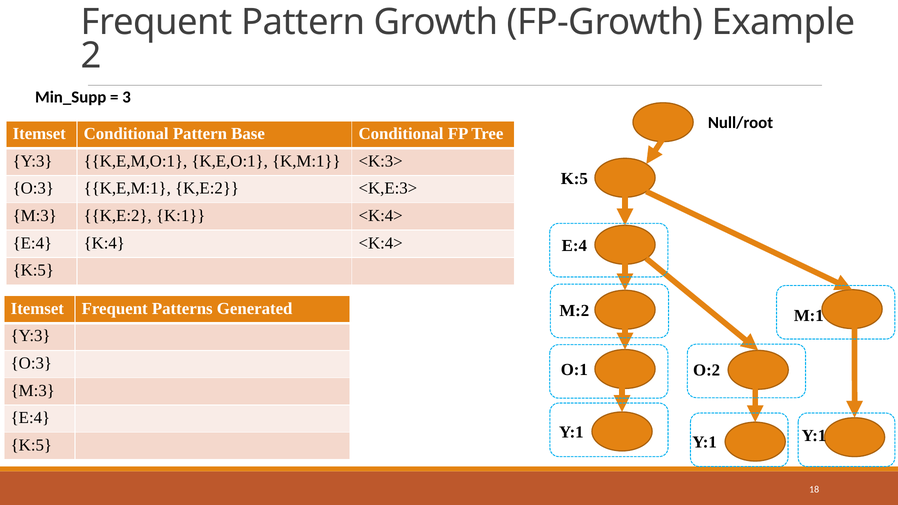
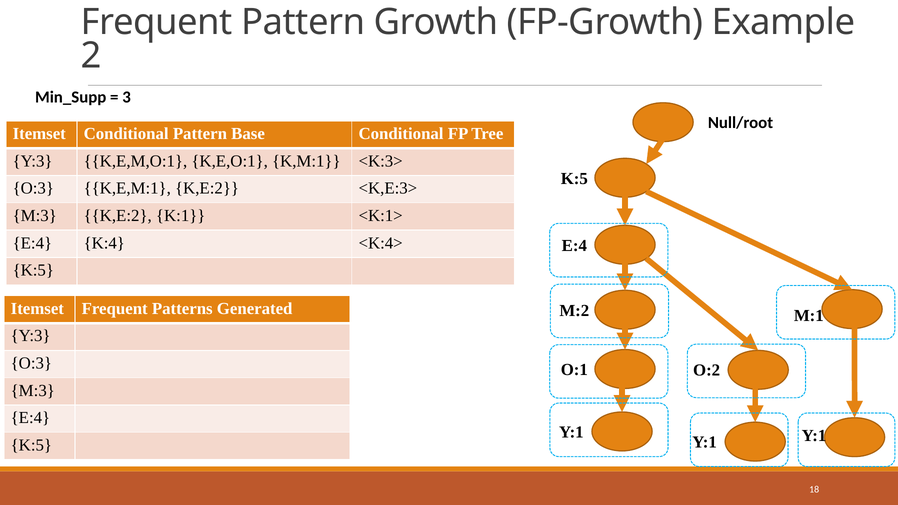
K:1 <K:4>: <K:4> -> <K:1> (381, 216)
